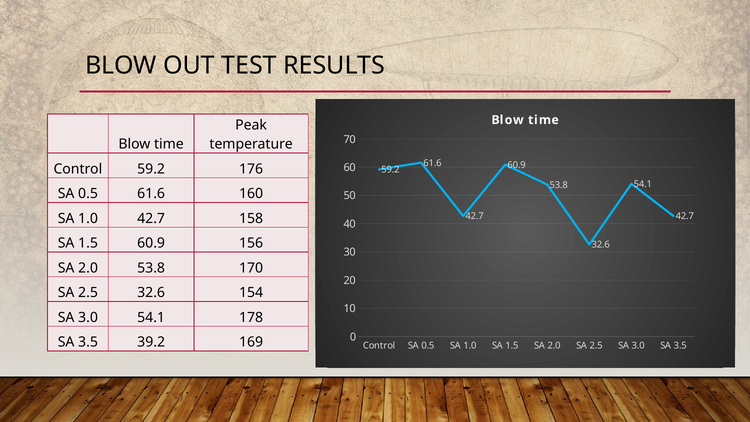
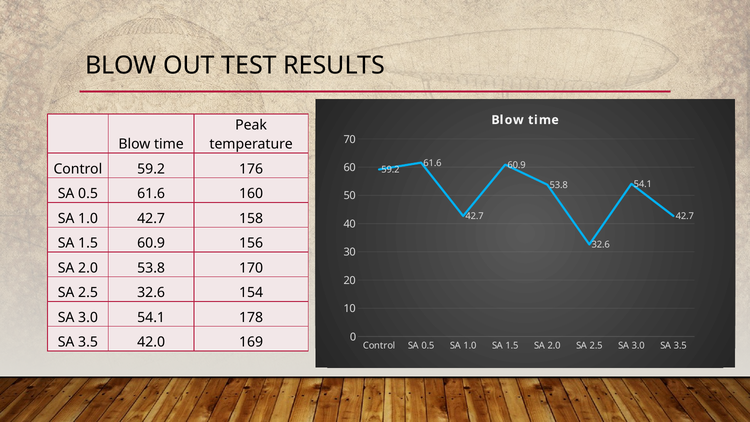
39.2: 39.2 -> 42.0 (151, 342)
